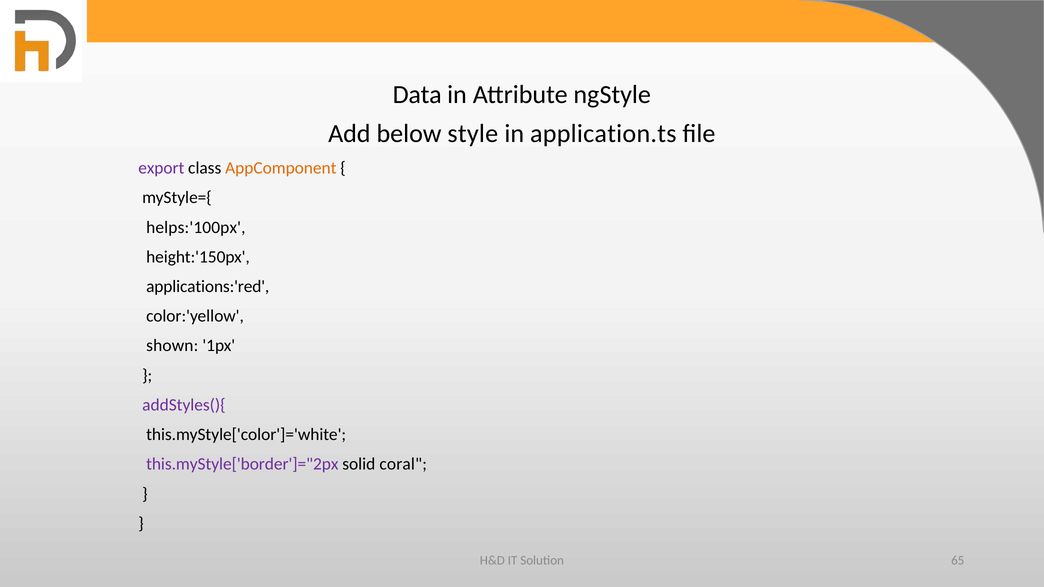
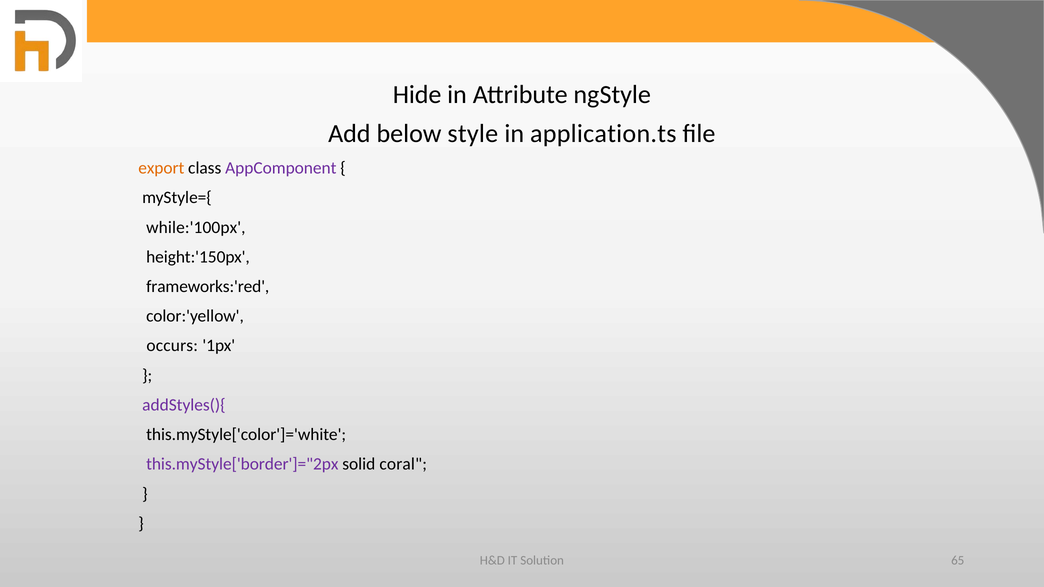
Data: Data -> Hide (417, 95)
export colour: purple -> orange (161, 168)
AppComponent colour: orange -> purple (281, 168)
helps:'100px: helps:'100px -> while:'100px (196, 227)
applications:'red: applications:'red -> frameworks:'red (208, 287)
shown: shown -> occurs (172, 346)
